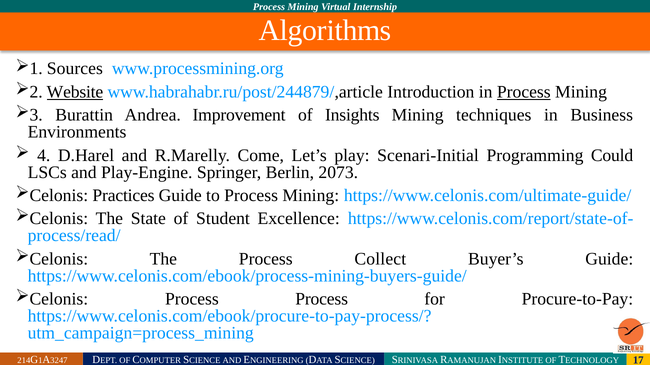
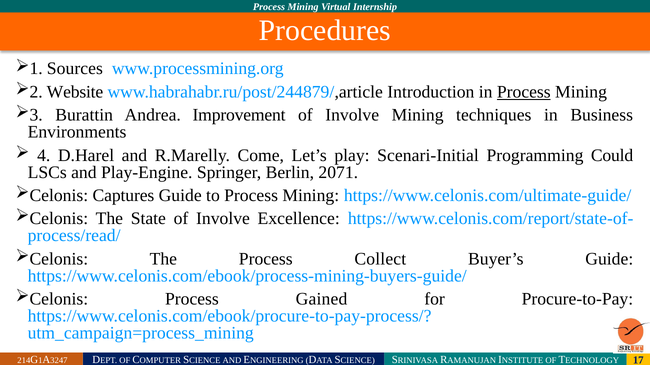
Algorithms: Algorithms -> Procedures (325, 31)
Website underline: present -> none (75, 92)
Insights: Insights -> Involve (352, 115)
2073: 2073 -> 2071 (338, 173)
Practices: Practices -> Captures (123, 196)
State of Student: Student -> Involve (223, 219)
Process Process: Process -> Gained (321, 300)
